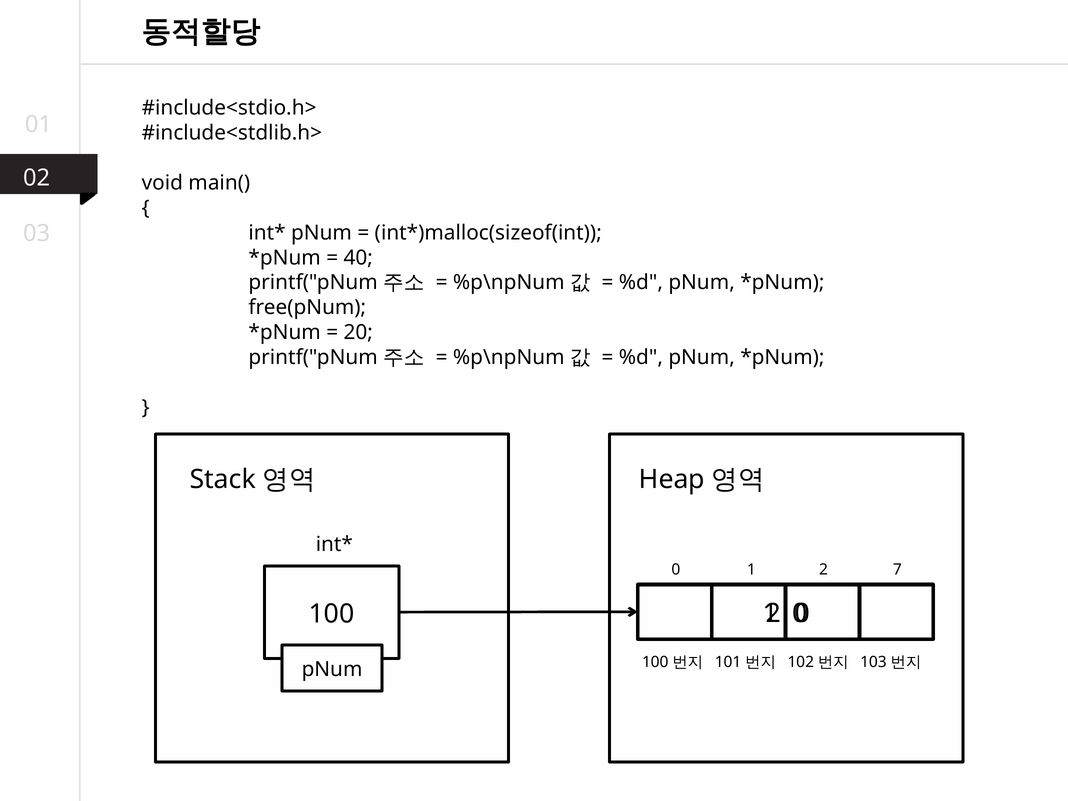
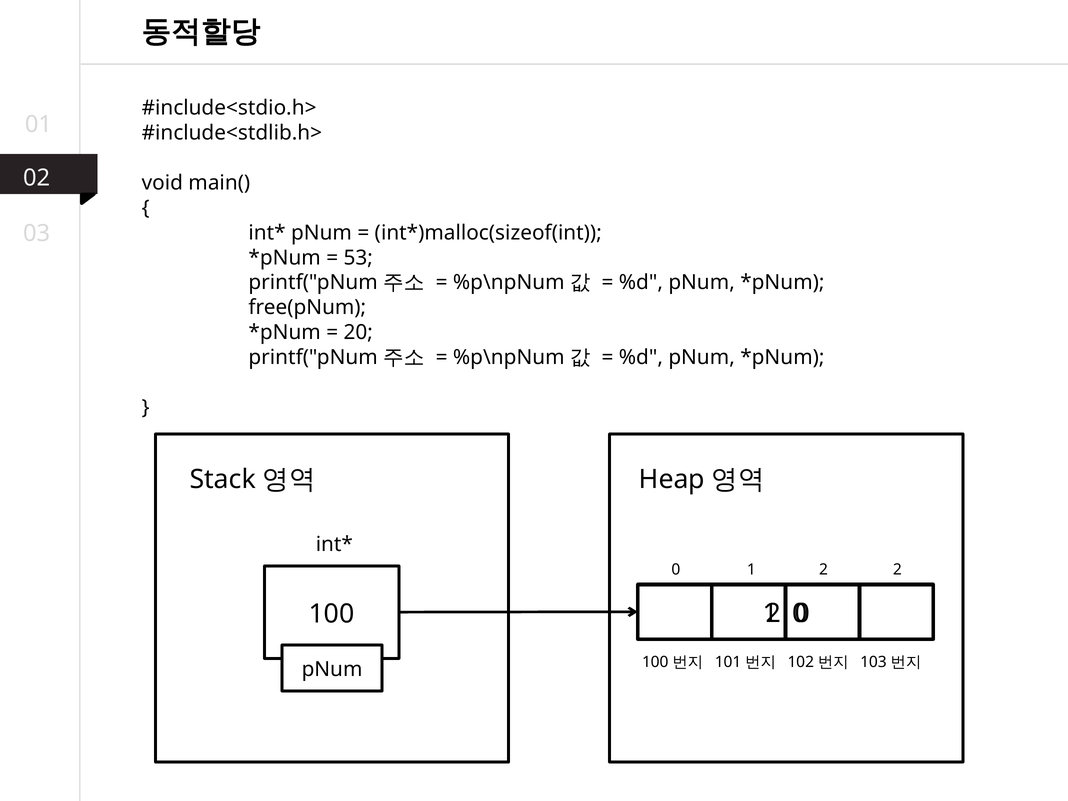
40: 40 -> 53 (358, 258)
2 7: 7 -> 2 (897, 570)
